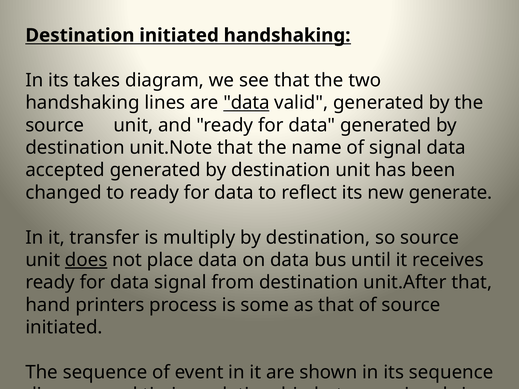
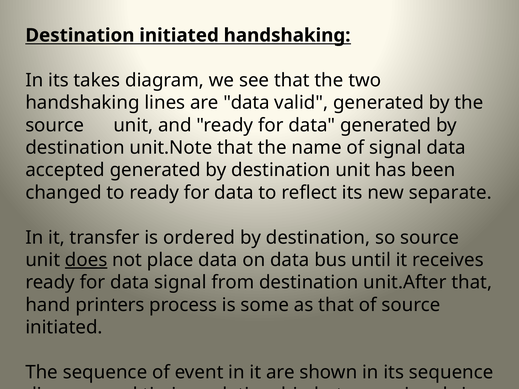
data underline: present -> none (246, 103)
generate: generate -> separate (450, 193)
multiply: multiply -> ordered (199, 238)
